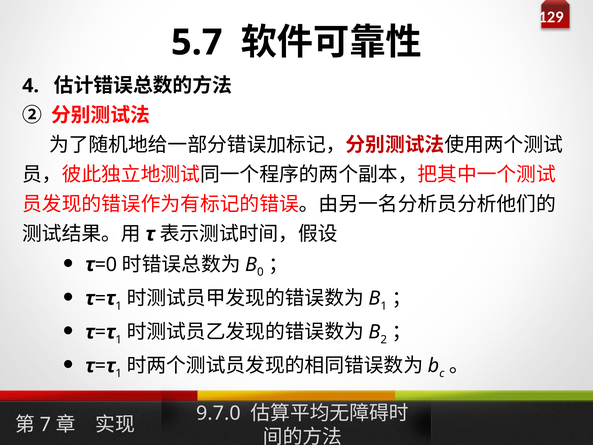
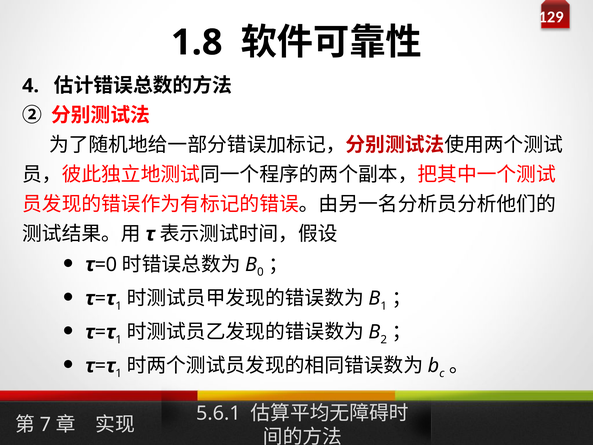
5.7: 5.7 -> 1.8 (197, 42)
9.7.0: 9.7.0 -> 5.6.1 (218, 413)
